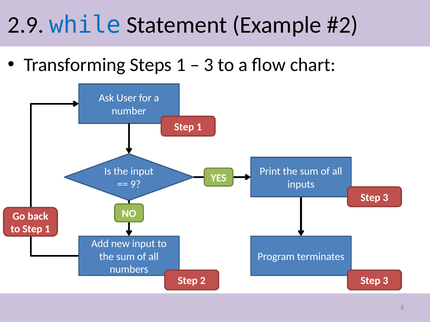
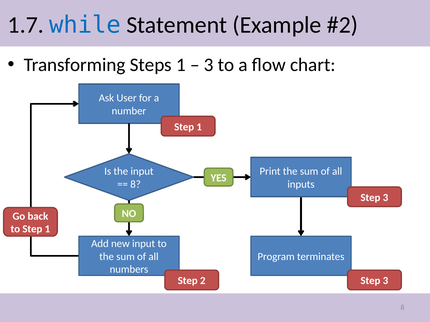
2.9: 2.9 -> 1.7 (26, 25)
9: 9 -> 8 (136, 185)
